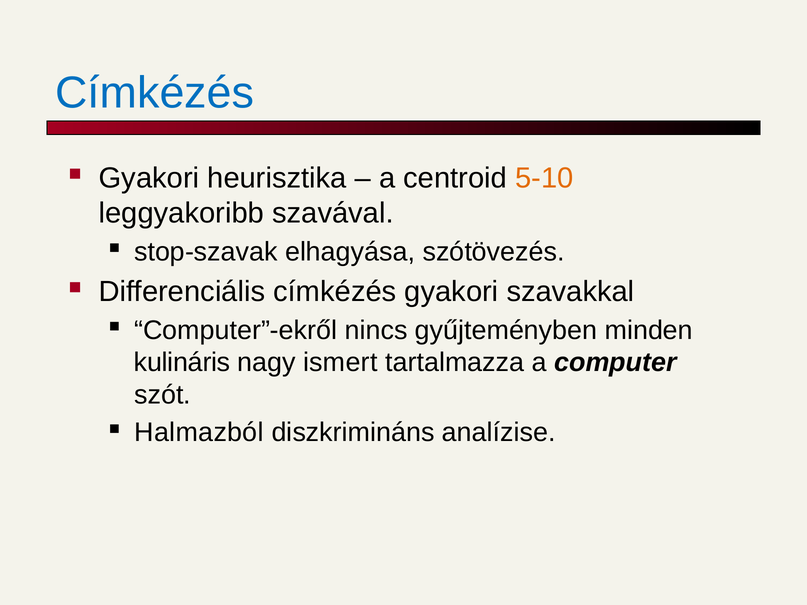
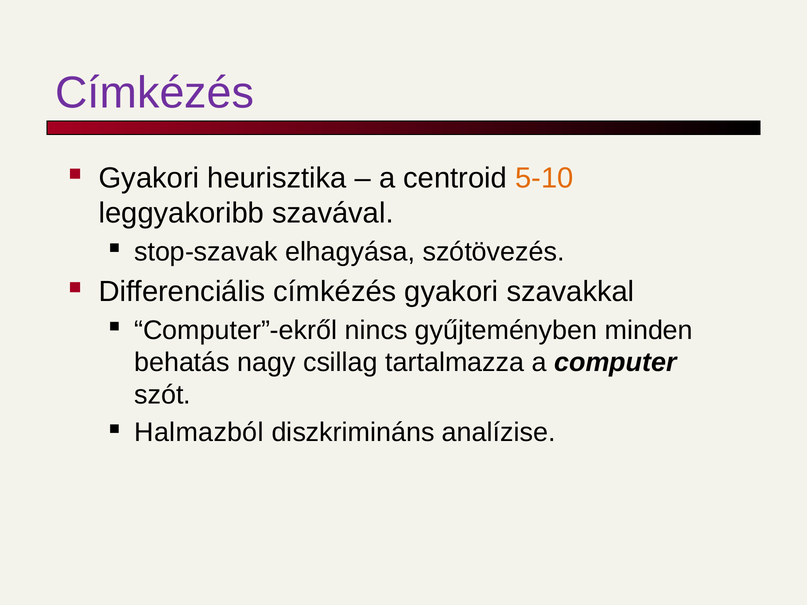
Címkézés colour: blue -> purple (155, 93)
kulináris: kulináris -> behatás (182, 363)
ismert: ismert -> csillag (340, 363)
